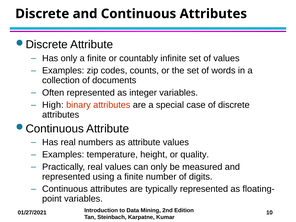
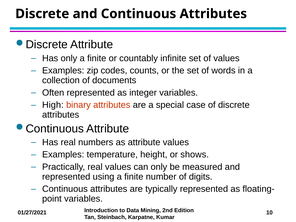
quality: quality -> shows (195, 155)
